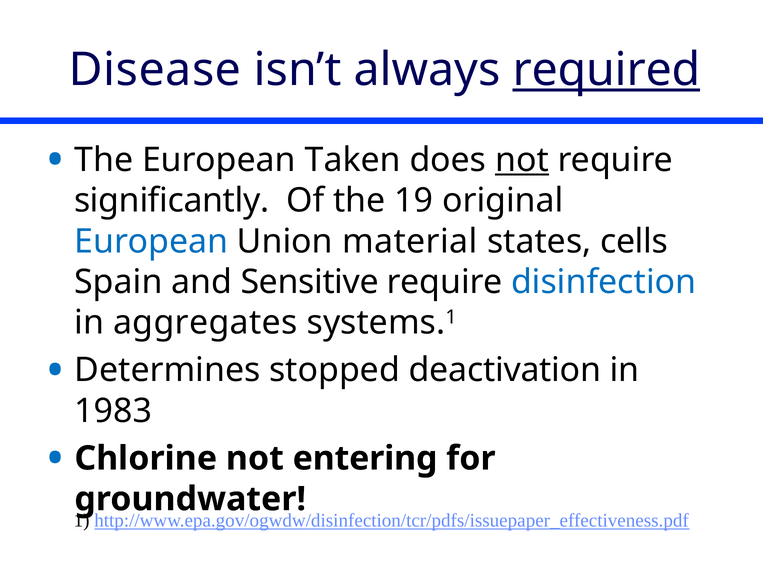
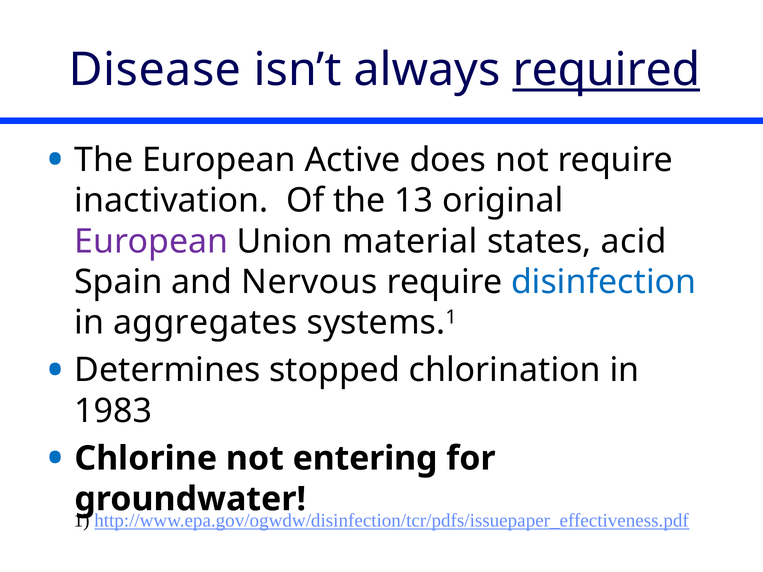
Taken: Taken -> Active (353, 160)
not underline: present -> none (522, 160)
significantly: significantly -> inactivation (171, 201)
19: 19 -> 13 (414, 201)
European colour: blue -> purple (151, 241)
cells: cells -> acid (634, 241)
Sensitive: Sensitive -> Nervous (309, 282)
deactivation: deactivation -> chlorination (505, 370)
